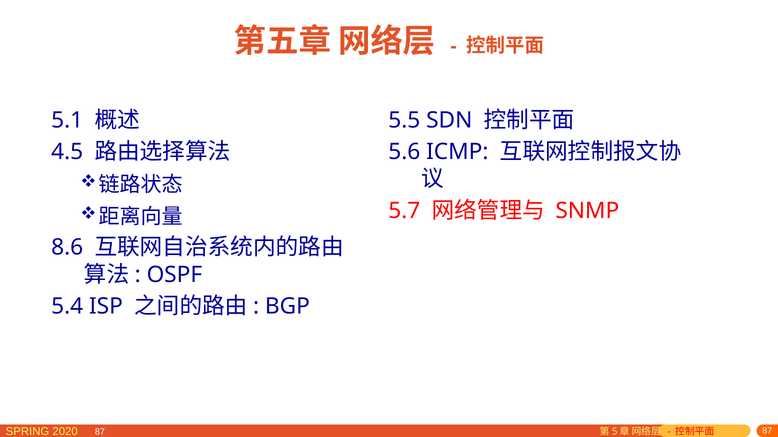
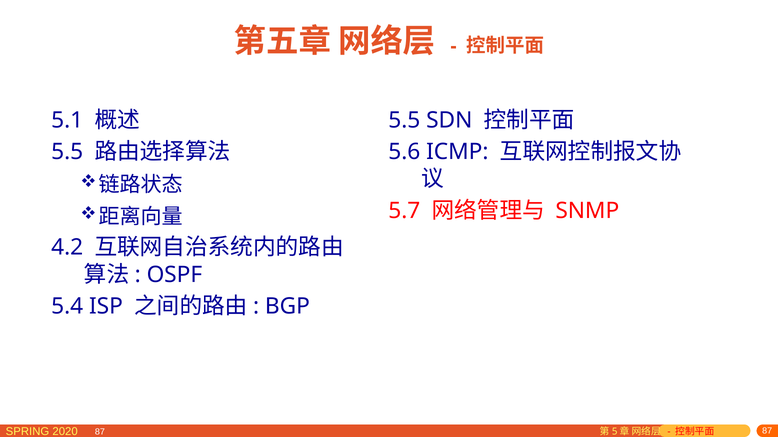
4.5: 4.5 -> 5.5 (67, 152)
8.6: 8.6 -> 4.2 (67, 248)
